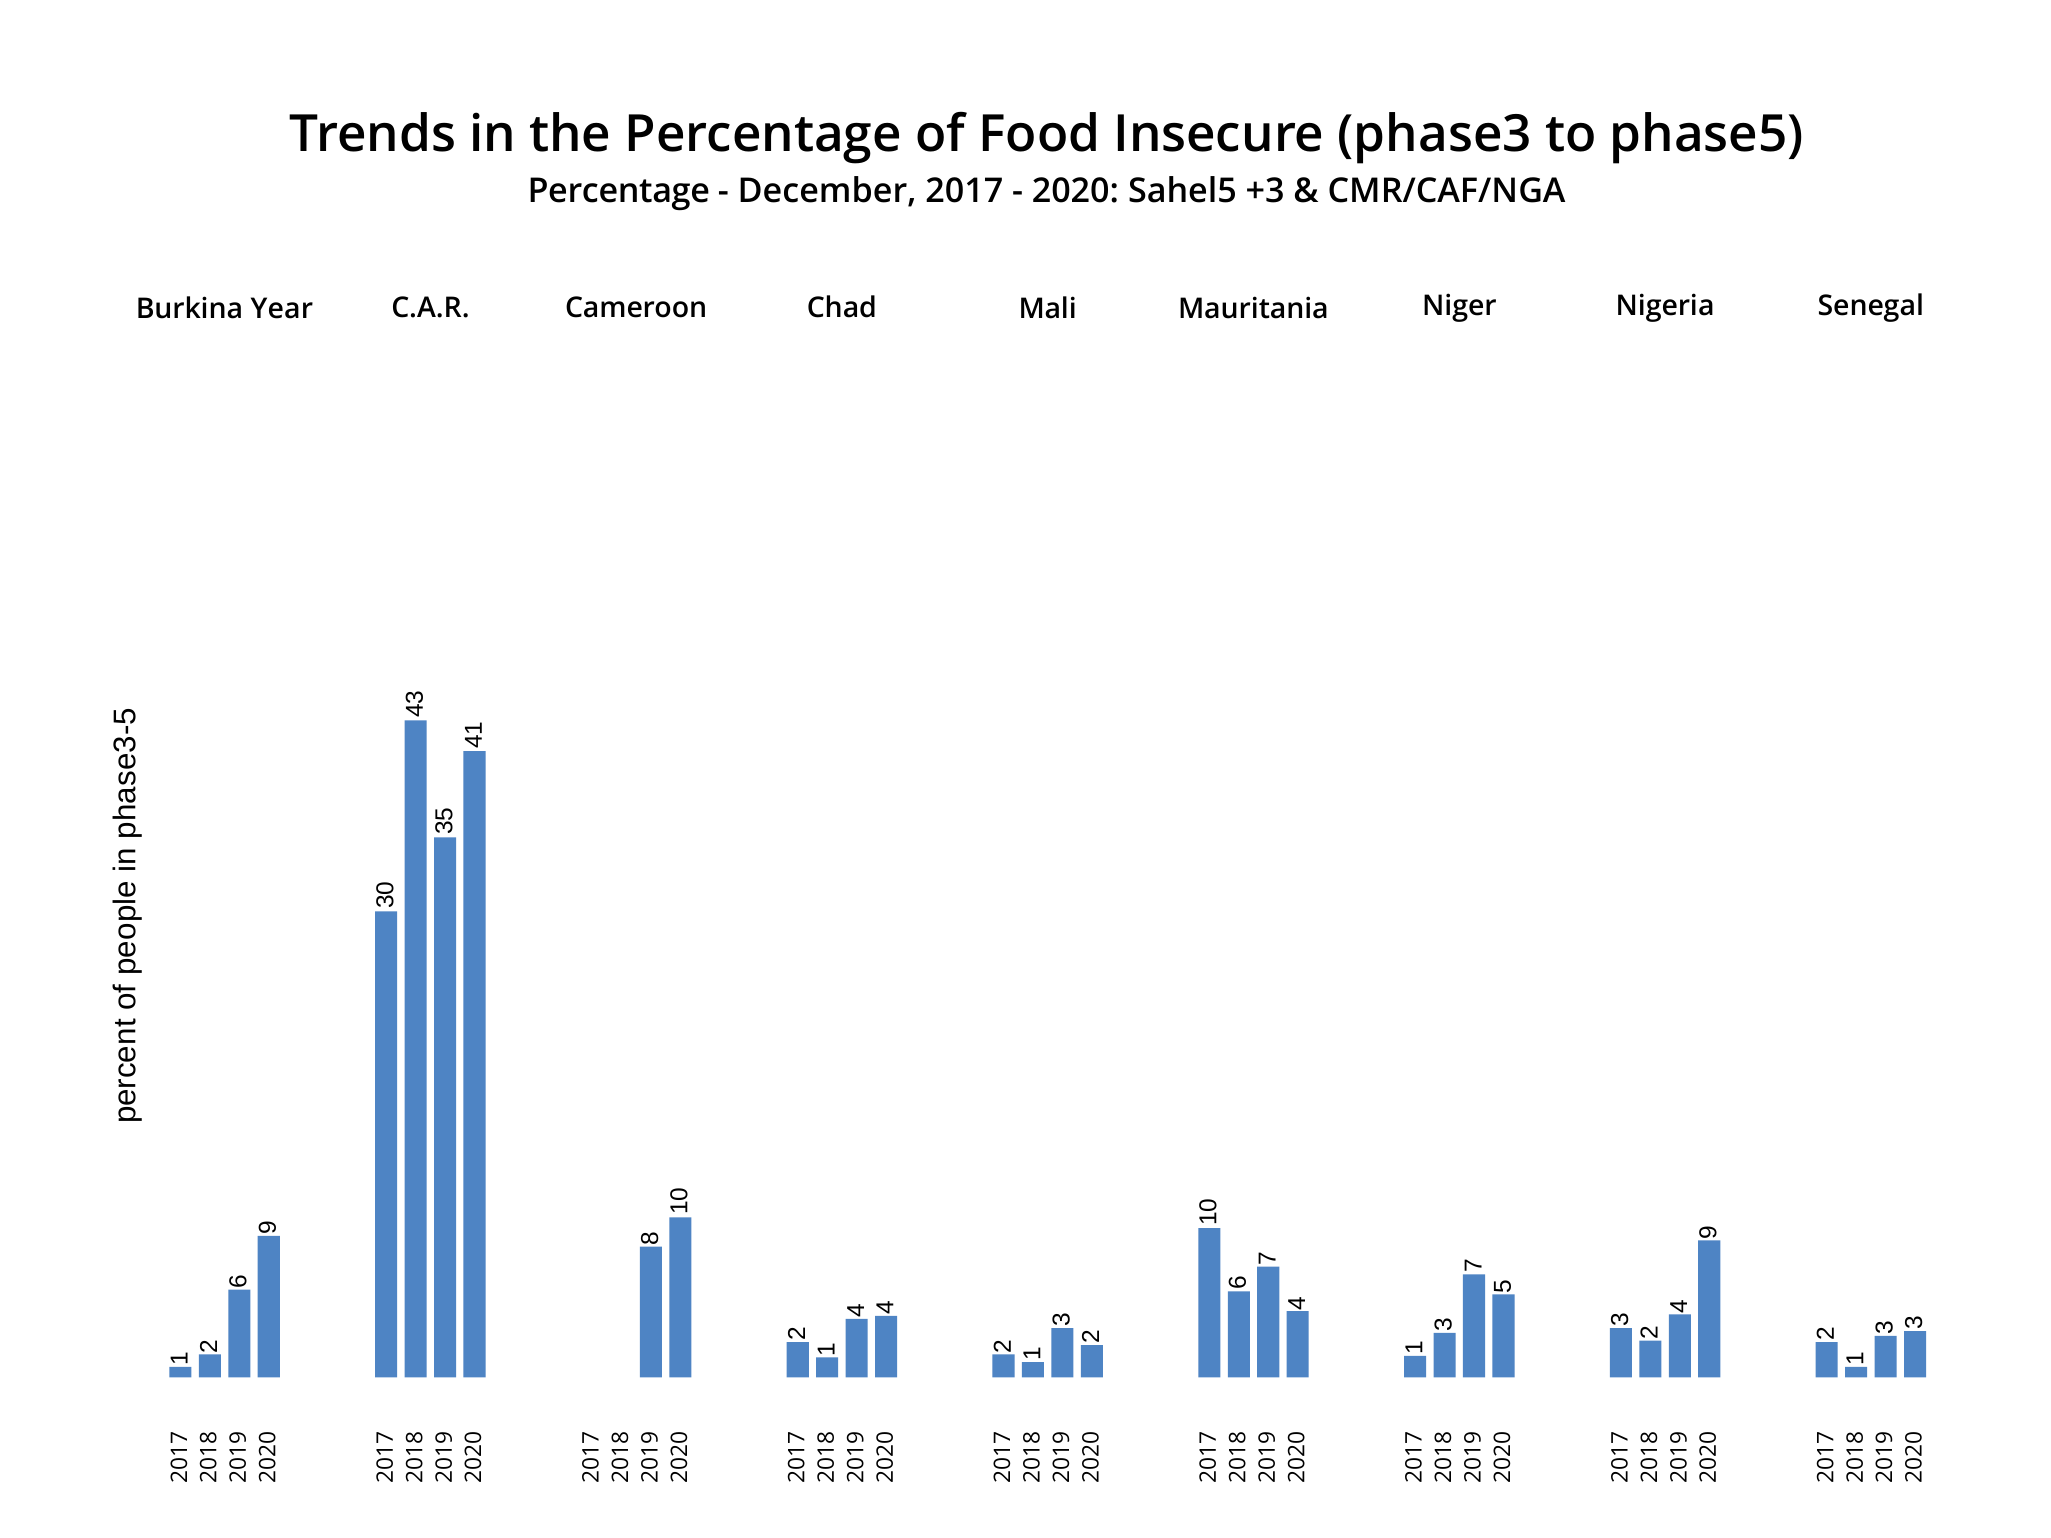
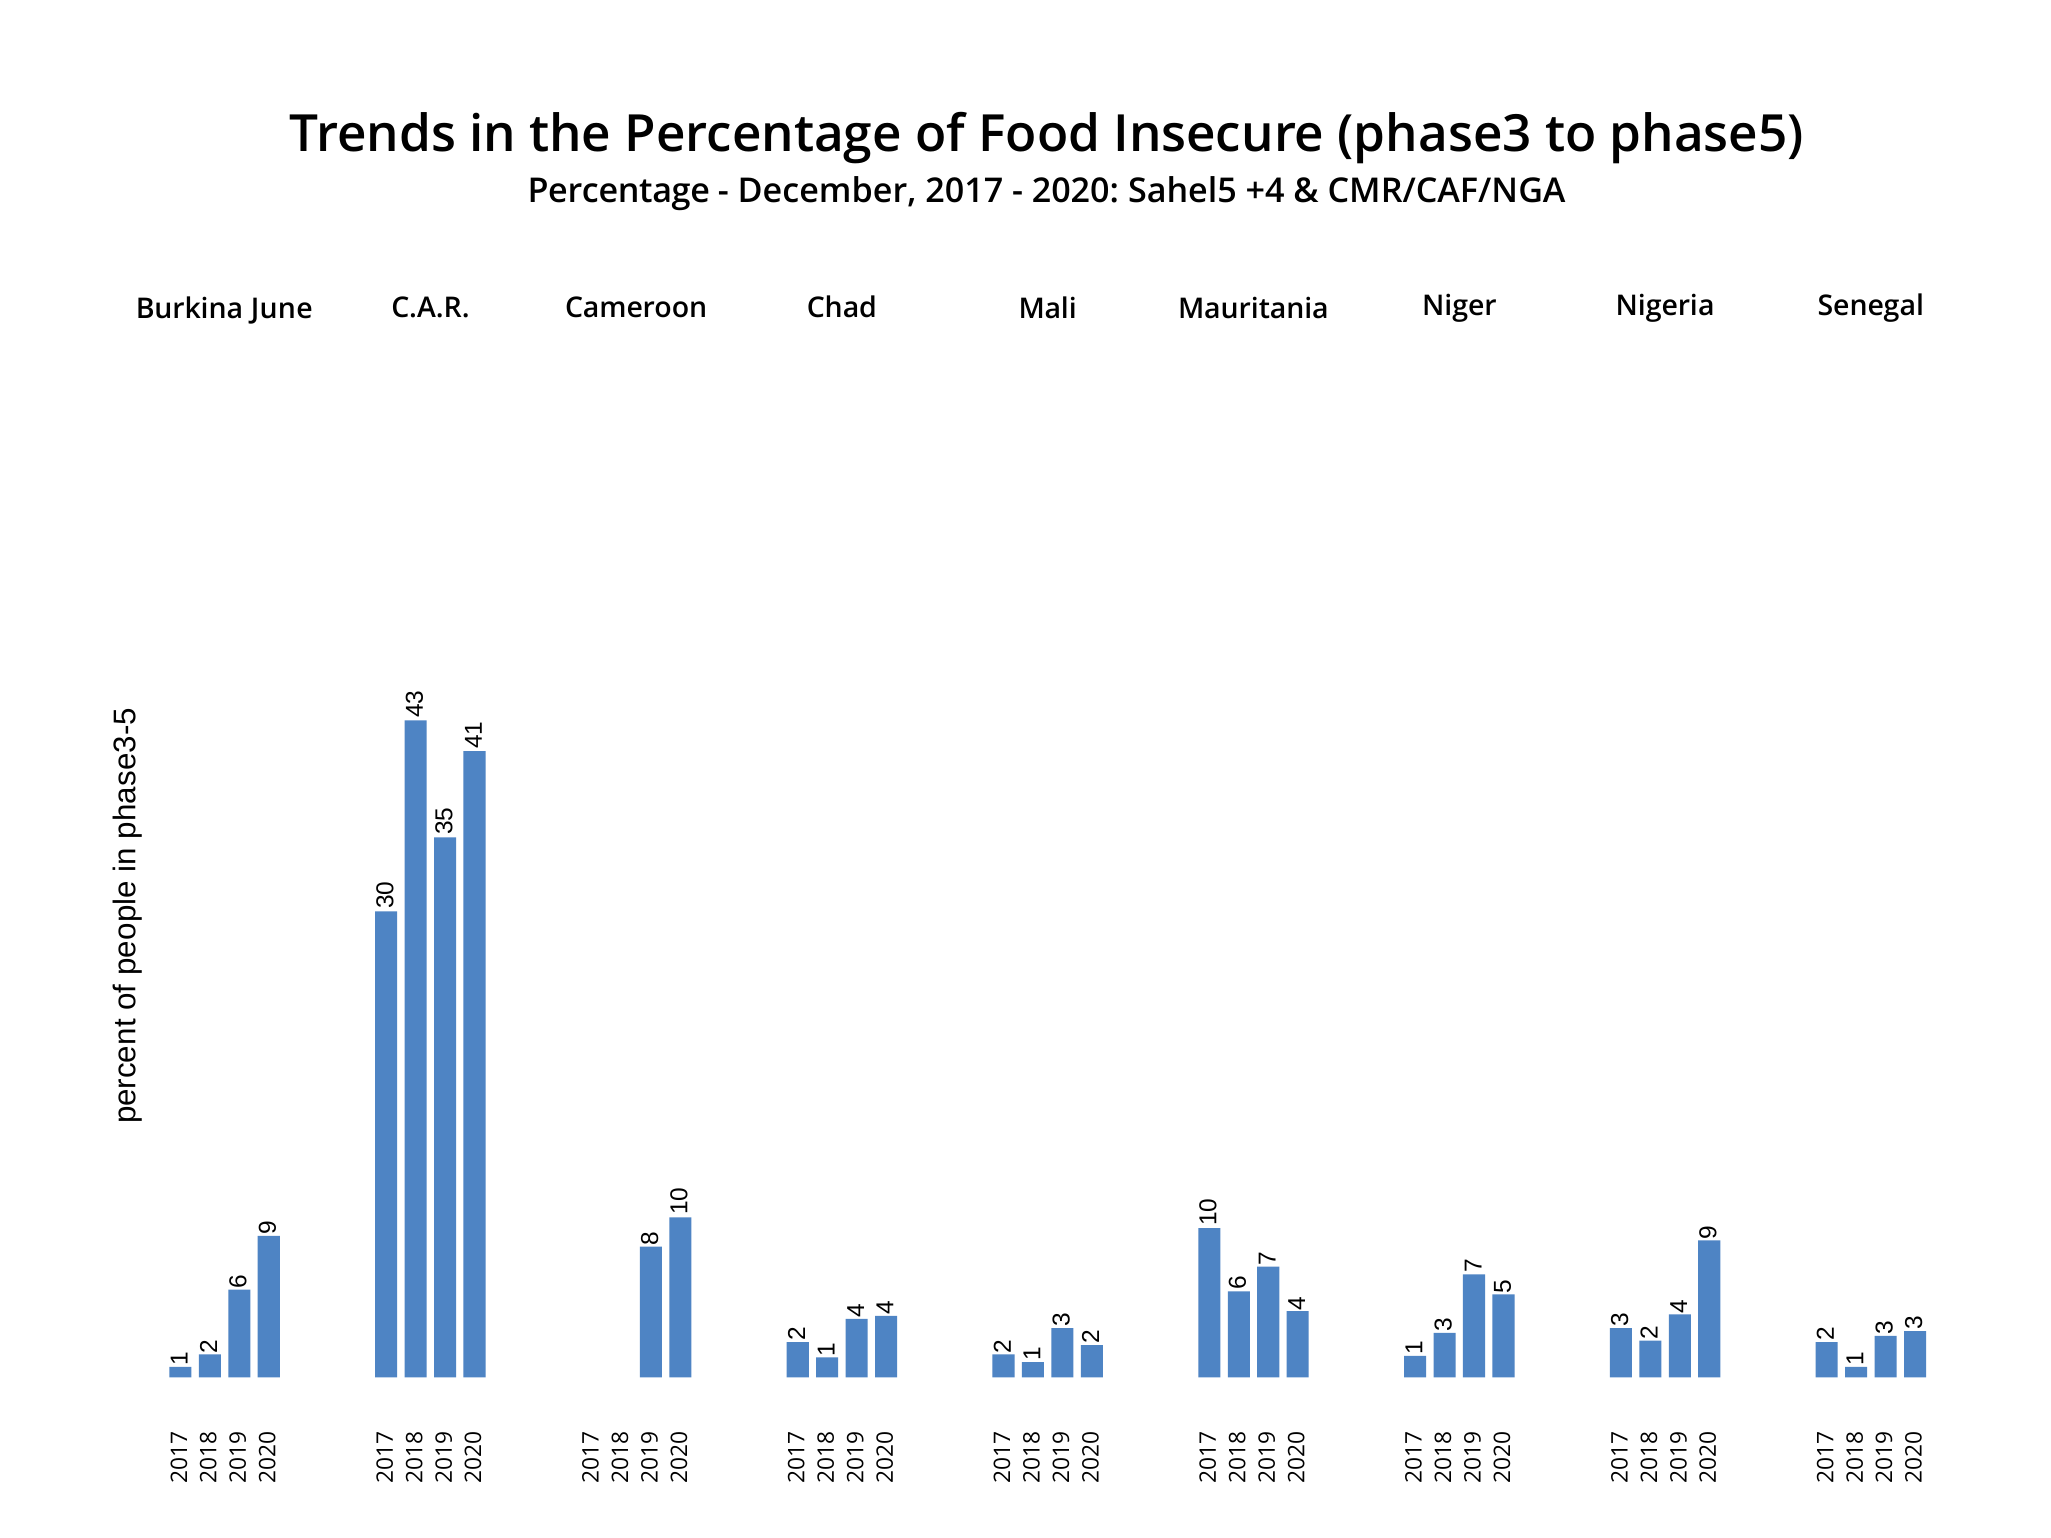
+3: +3 -> +4 (1265, 191)
Year: Year -> June (282, 309)
